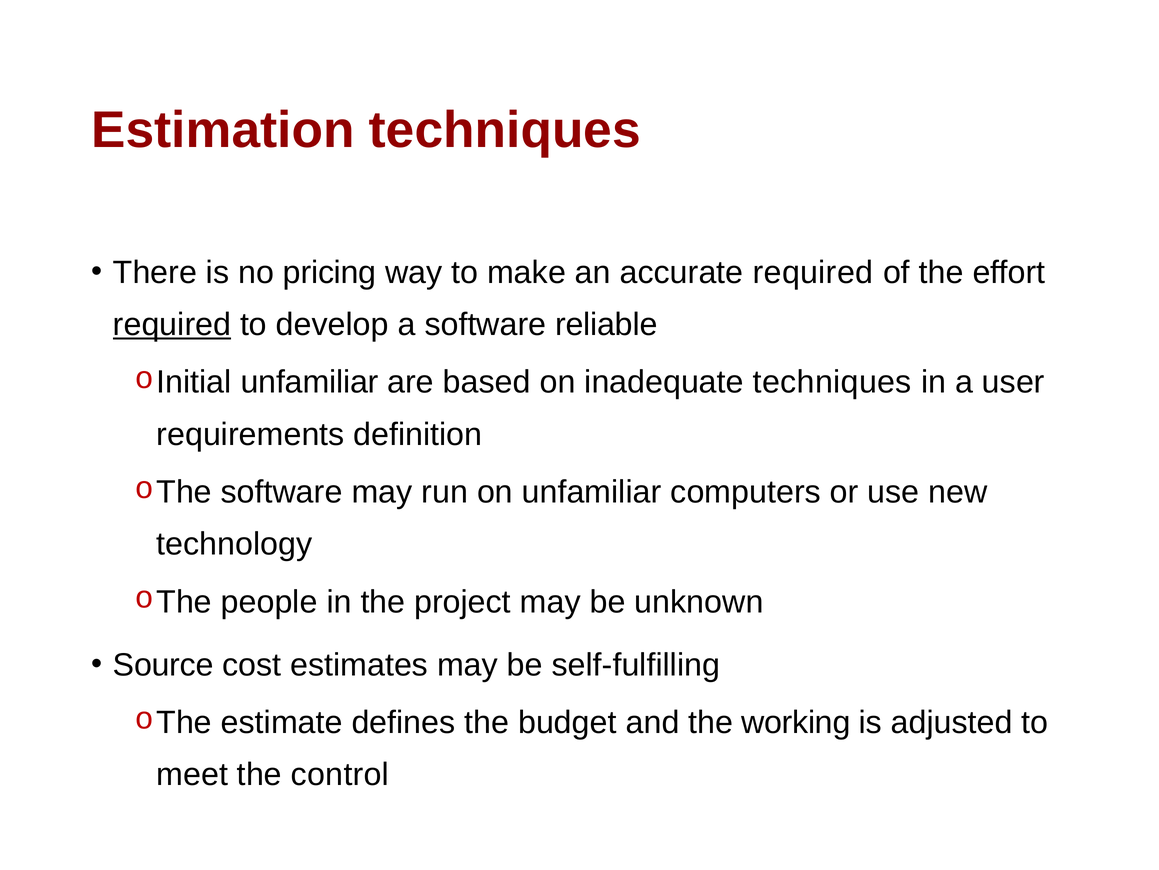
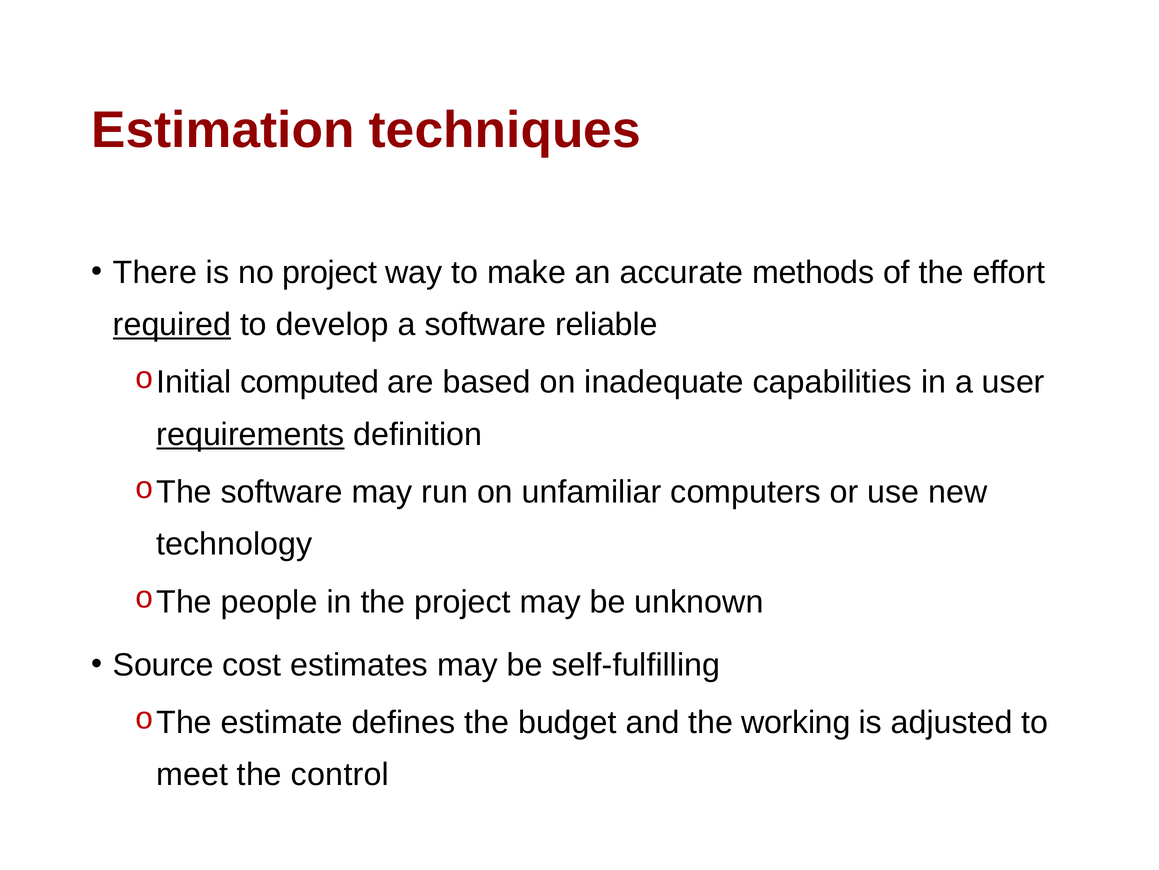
no pricing: pricing -> project (330, 272)
accurate required: required -> methods (813, 272)
unfamiliar: unfamiliar -> computed (310, 382)
inadequate techniques: techniques -> capabilities (832, 382)
requirements underline: none -> present (250, 434)
